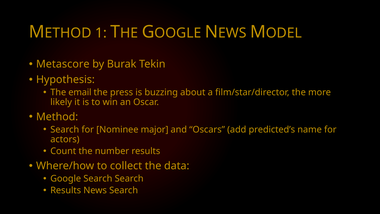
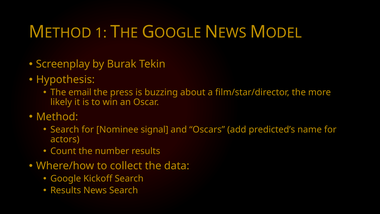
Metascore: Metascore -> Screenplay (63, 64)
major: major -> signal (155, 129)
Google Search: Search -> Kickoff (98, 178)
